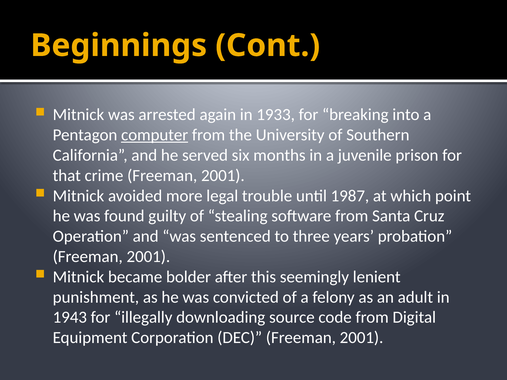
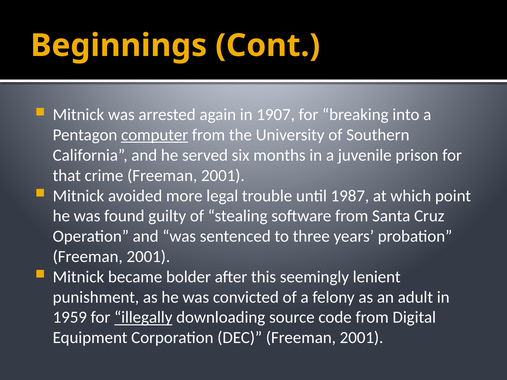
1933: 1933 -> 1907 (276, 115)
1943: 1943 -> 1959 (70, 318)
illegally underline: none -> present (143, 318)
